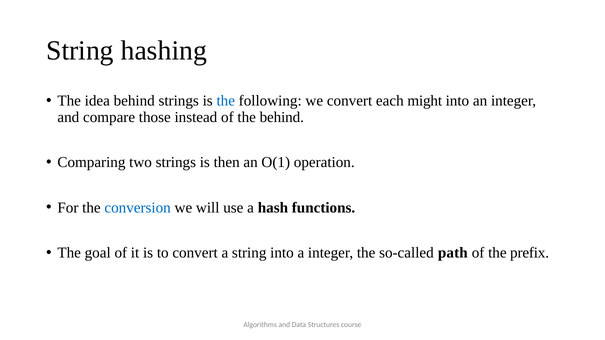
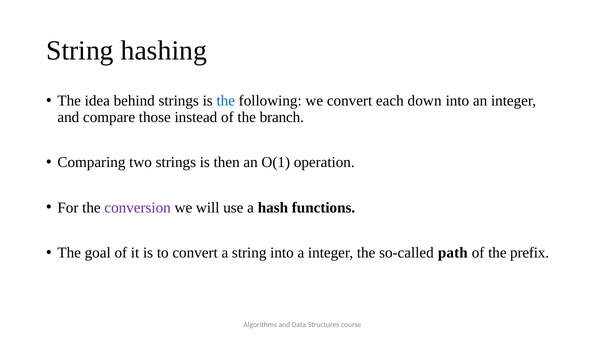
might: might -> down (425, 101)
the behind: behind -> branch (282, 117)
conversion colour: blue -> purple (138, 208)
